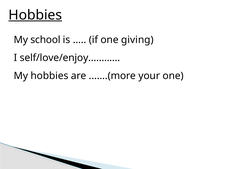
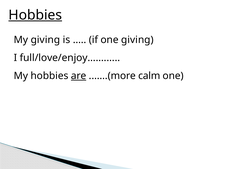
My school: school -> giving (45, 40)
self/love/enjoy: self/love/enjoy -> full/love/enjoy (70, 58)
are underline: none -> present (79, 76)
your: your -> calm (149, 76)
